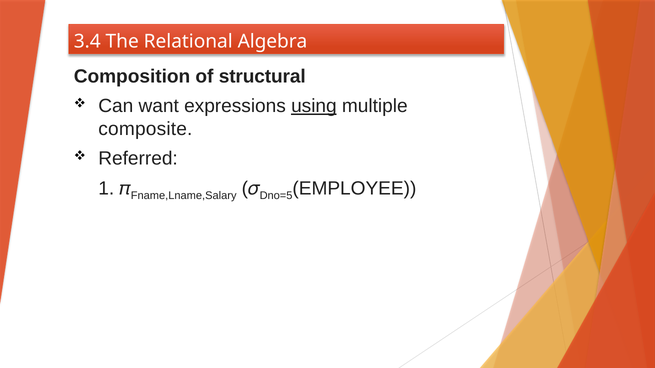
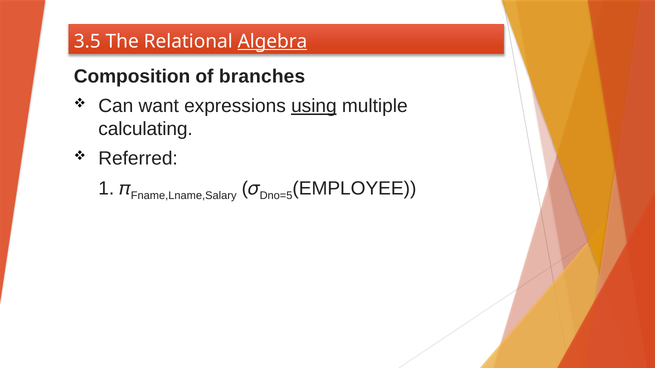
3.4: 3.4 -> 3.5 (87, 41)
Algebra underline: none -> present (272, 41)
structural: structural -> branches (262, 76)
composite: composite -> calculating (146, 129)
